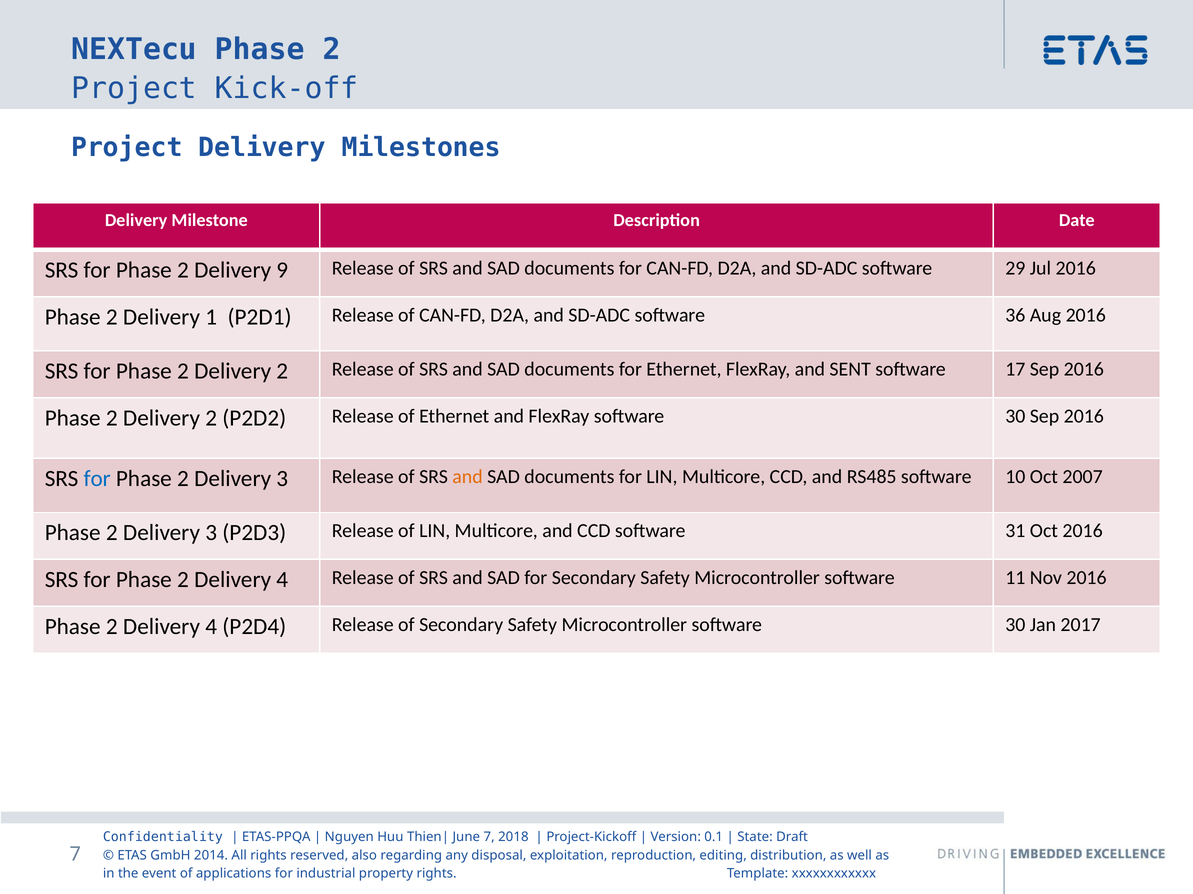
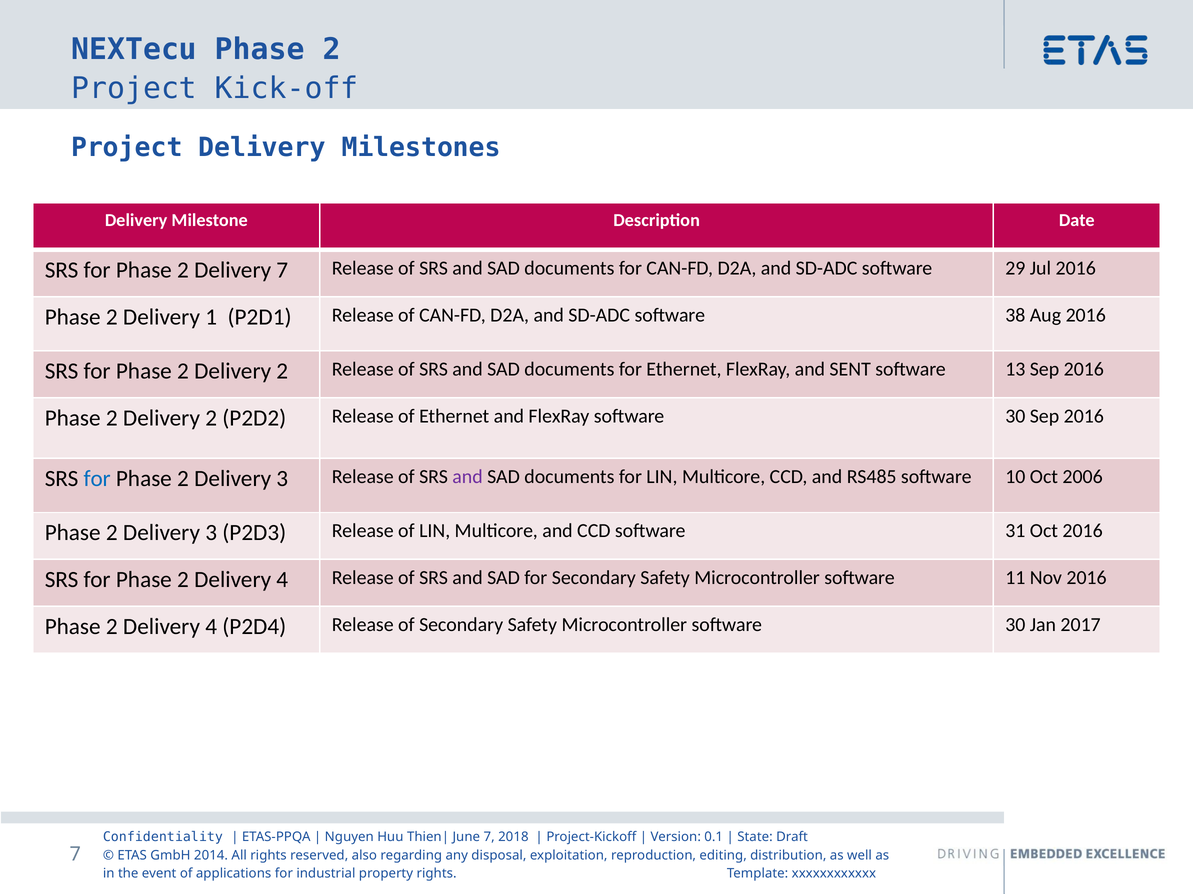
Delivery 9: 9 -> 7 (282, 270)
36: 36 -> 38 (1015, 315)
17: 17 -> 13 (1015, 370)
and colour: orange -> purple (468, 477)
2007: 2007 -> 2006 (1083, 477)
